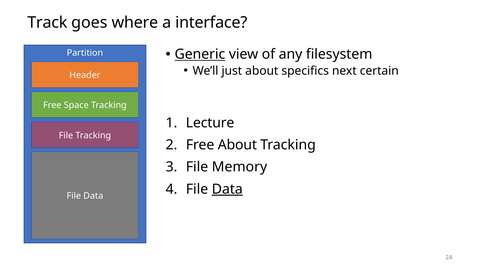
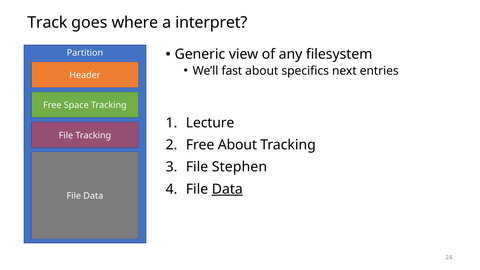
interface: interface -> interpret (211, 22)
Generic underline: present -> none (200, 54)
just: just -> fast (232, 71)
certain: certain -> entries (379, 71)
Memory: Memory -> Stephen (239, 167)
